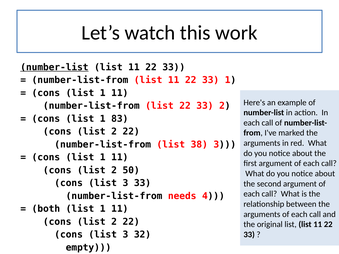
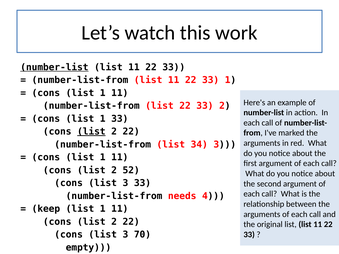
1 83: 83 -> 33 (120, 119)
list underline: none -> present (91, 132)
38: 38 -> 34 (199, 145)
50: 50 -> 52 (131, 170)
both: both -> keep (46, 209)
32: 32 -> 70 (142, 235)
